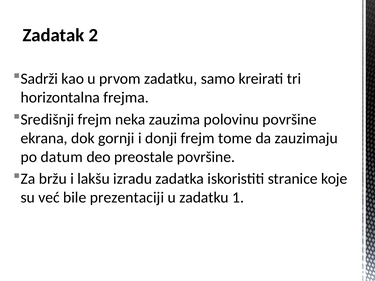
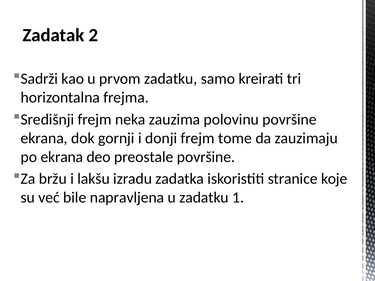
po datum: datum -> ekrana (62, 157)
prezentaciji: prezentaciji -> napravljena (127, 198)
